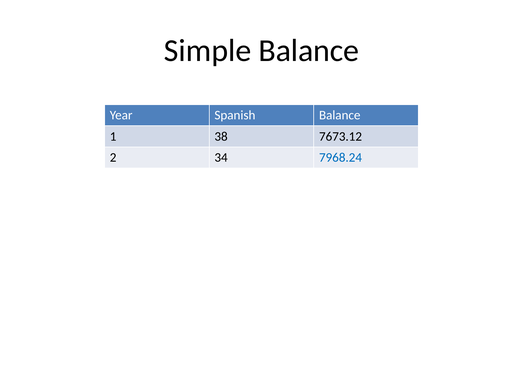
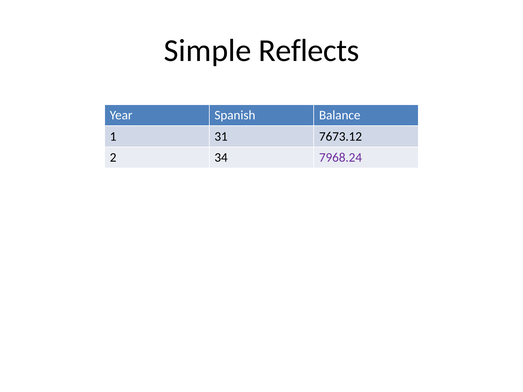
Simple Balance: Balance -> Reflects (309, 51)
38: 38 -> 31 (221, 137)
7968.24 colour: blue -> purple (340, 158)
